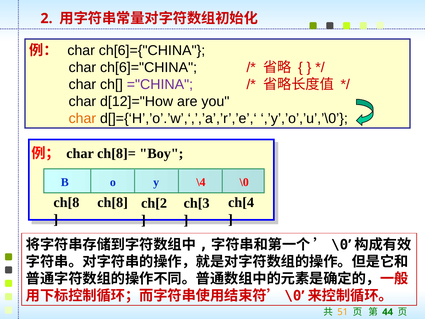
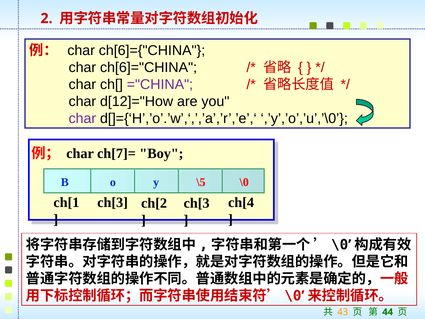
char colour: orange -> purple (82, 118)
ch[8]=: ch[8]= -> ch[7]= (116, 154)
\4: \4 -> \5 (201, 182)
ch[8: ch[8 -> ch[1 (66, 202)
ch[8: ch[8 -> ch[3 (113, 202)
51: 51 -> 43 (343, 312)
